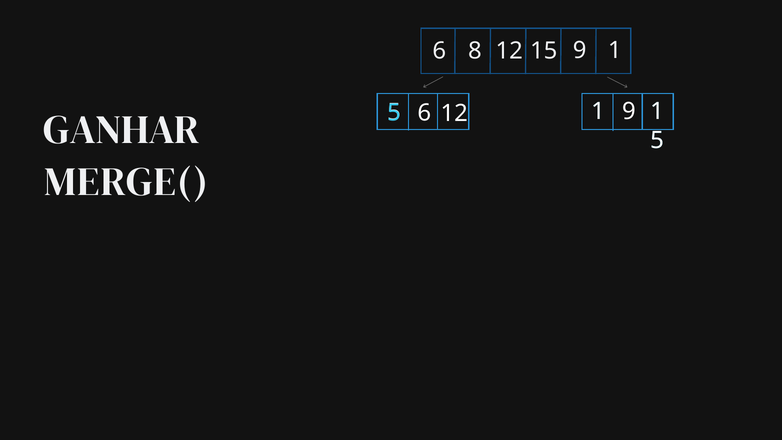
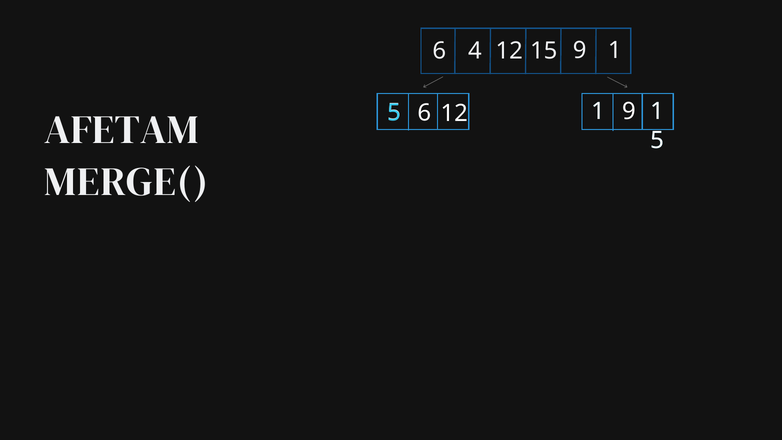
8: 8 -> 4 (475, 51)
GANHAR: GANHAR -> AFETAM (121, 130)
